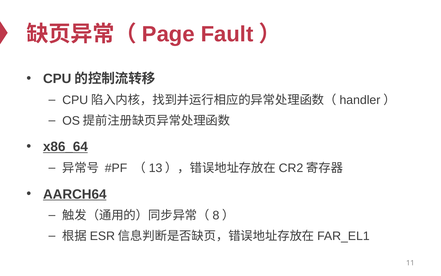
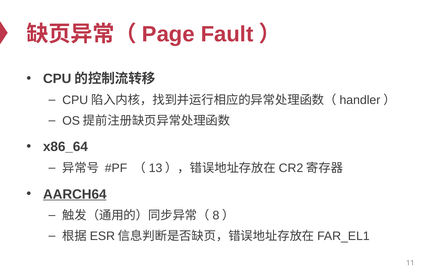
x86_64 underline: present -> none (65, 147)
